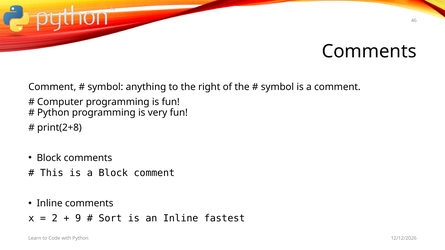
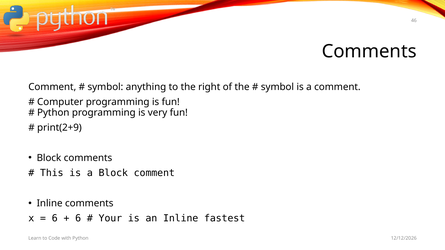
print(2+8: print(2+8 -> print(2+9 (59, 128)
2: 2 -> 6 (55, 219)
9: 9 -> 6 (78, 219)
Sort: Sort -> Your (110, 219)
